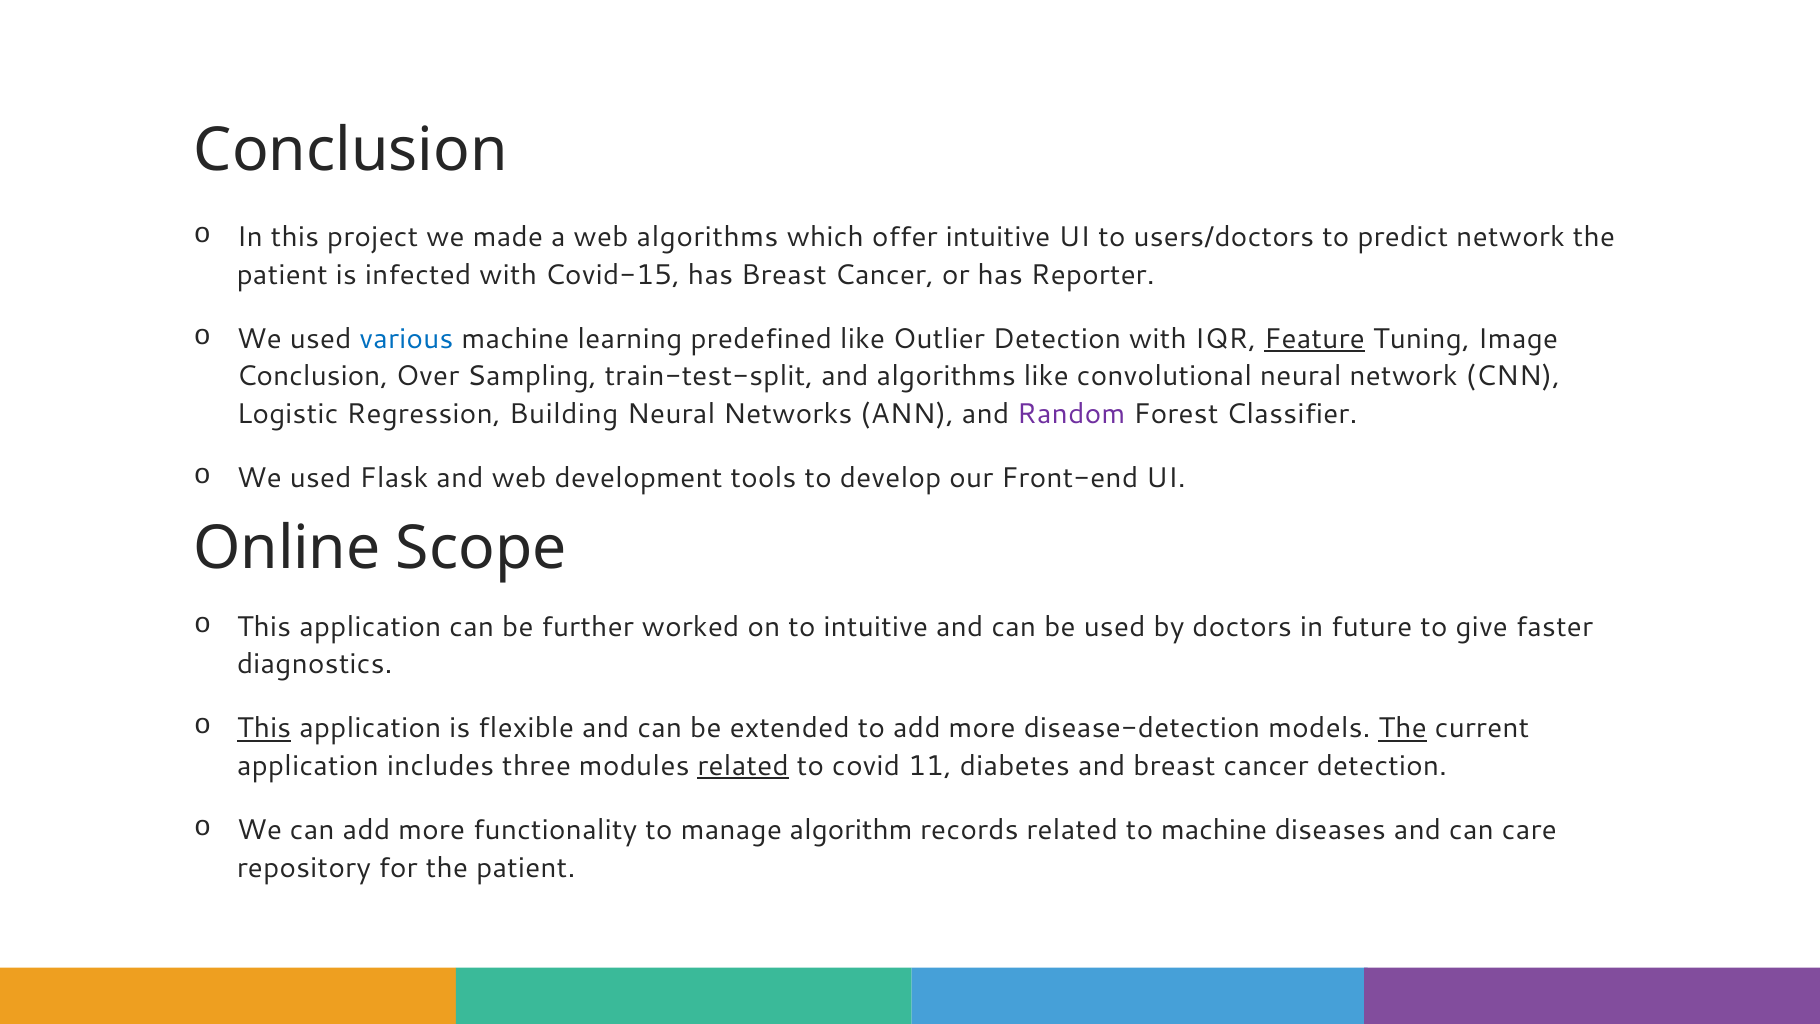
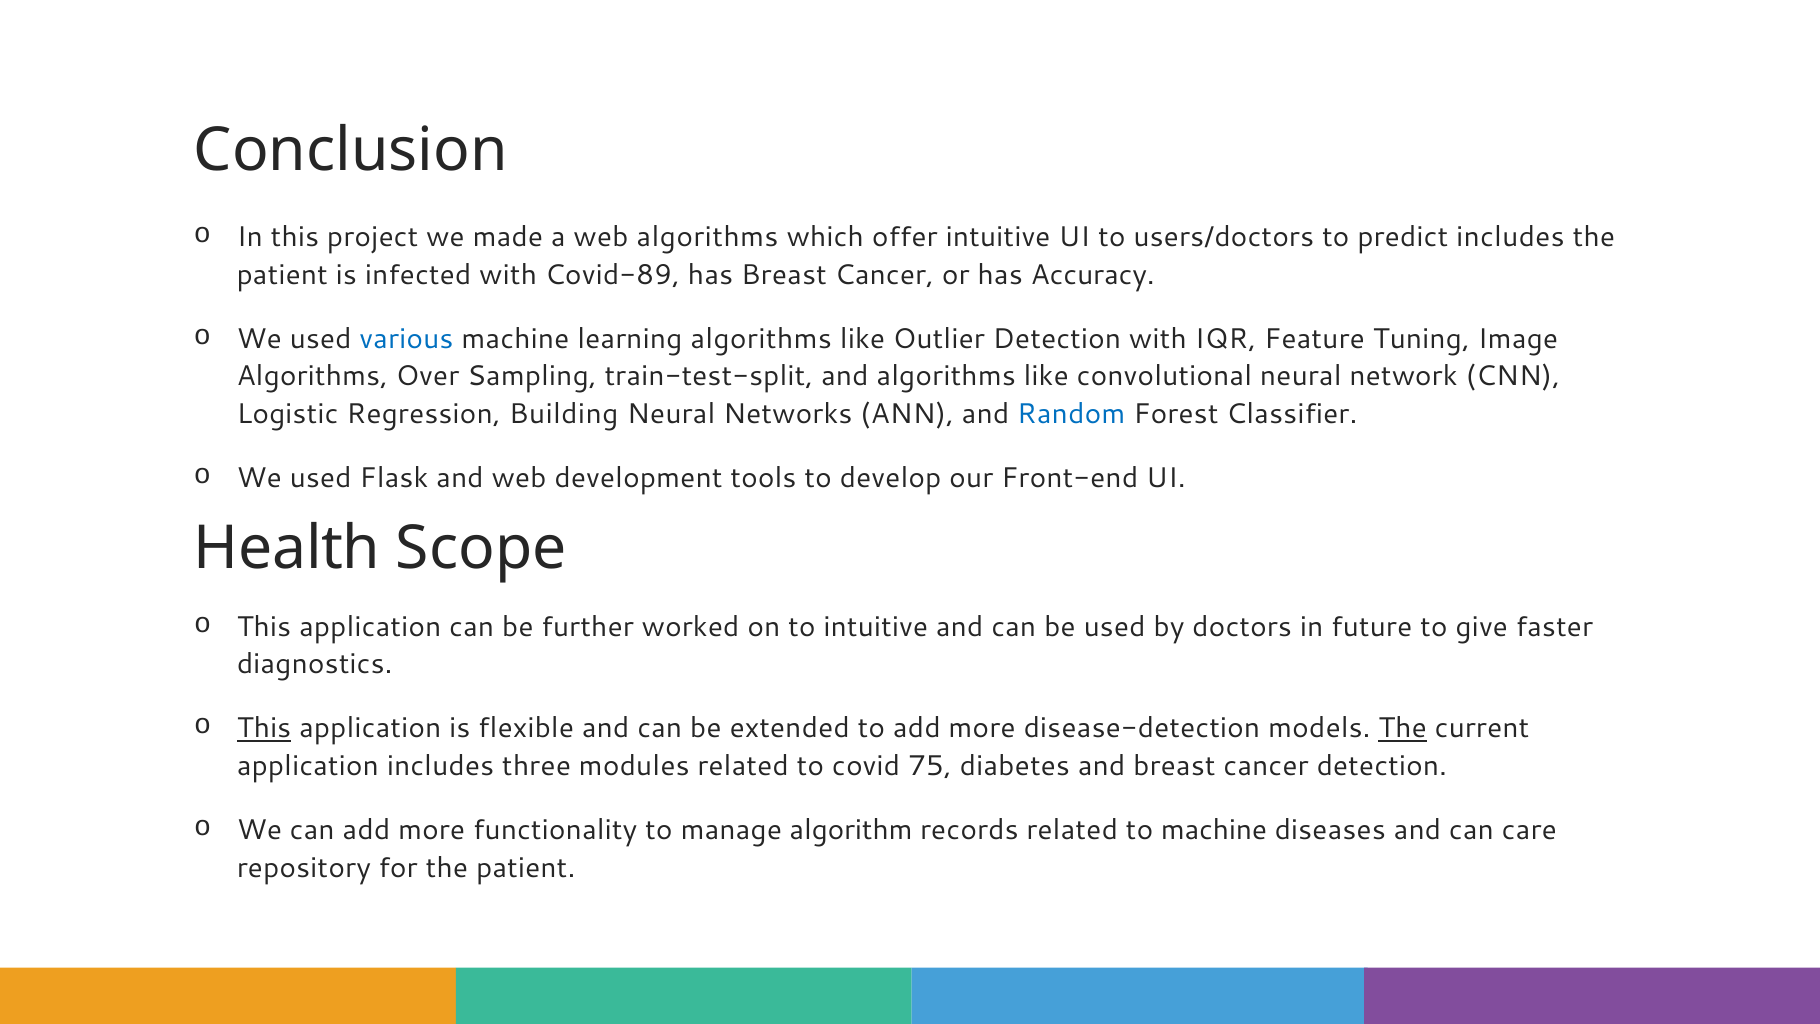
predict network: network -> includes (1510, 237)
Covid-15: Covid-15 -> Covid-89 (612, 275)
Reporter: Reporter -> Accuracy (1093, 275)
learning predefined: predefined -> algorithms (761, 339)
Feature underline: present -> none (1315, 339)
Conclusion: Conclusion -> Algorithms (312, 376)
Random colour: purple -> blue (1071, 414)
Online: Online -> Health (287, 548)
related underline: present -> none (743, 766)
11: 11 -> 75 (930, 766)
